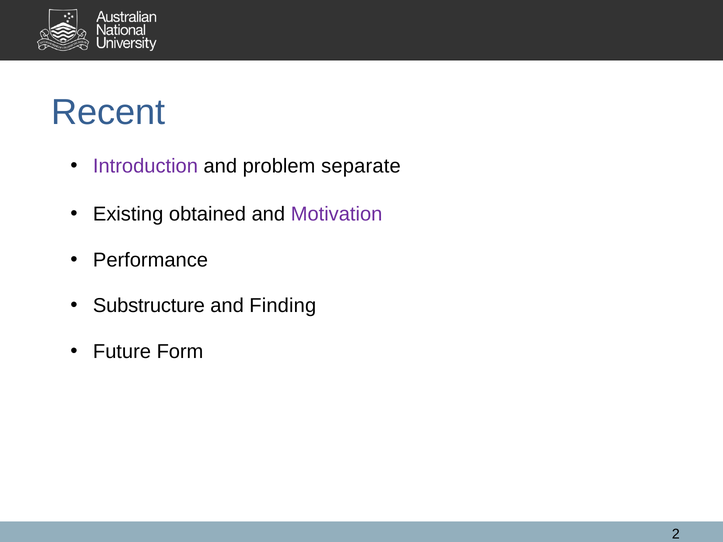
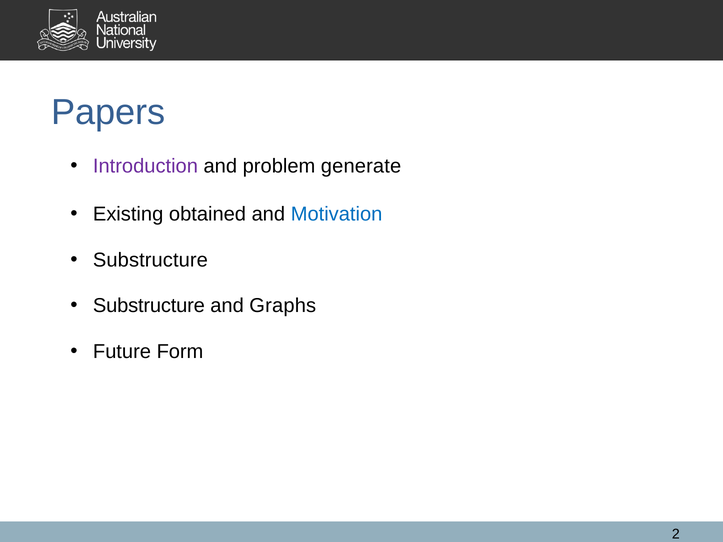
Recent: Recent -> Papers (108, 112)
separate: separate -> generate (361, 166)
Motivation colour: purple -> blue (337, 214)
Performance: Performance -> Substructure (150, 260)
Finding: Finding -> Graphs (283, 306)
